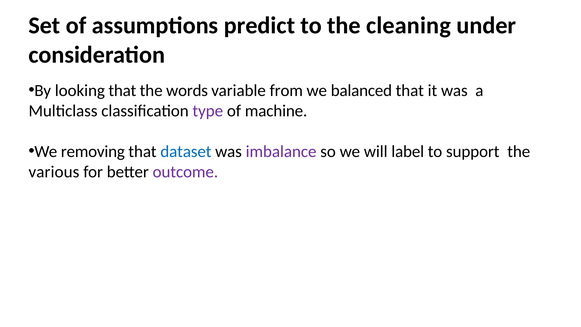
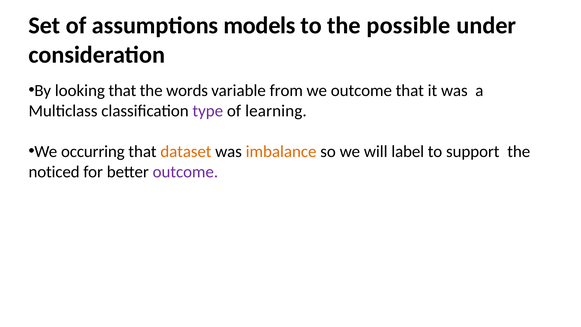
predict: predict -> models (260, 26)
cleaning: cleaning -> possible (408, 26)
we balanced: balanced -> outcome (361, 90)
machine: machine -> learning (276, 111)
removing: removing -> occurring (93, 151)
dataset colour: blue -> orange (186, 151)
imbalance colour: purple -> orange (281, 151)
various: various -> noticed (54, 172)
